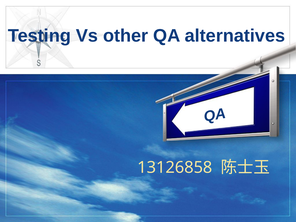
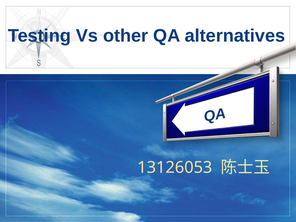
13126858: 13126858 -> 13126053 (175, 167)
